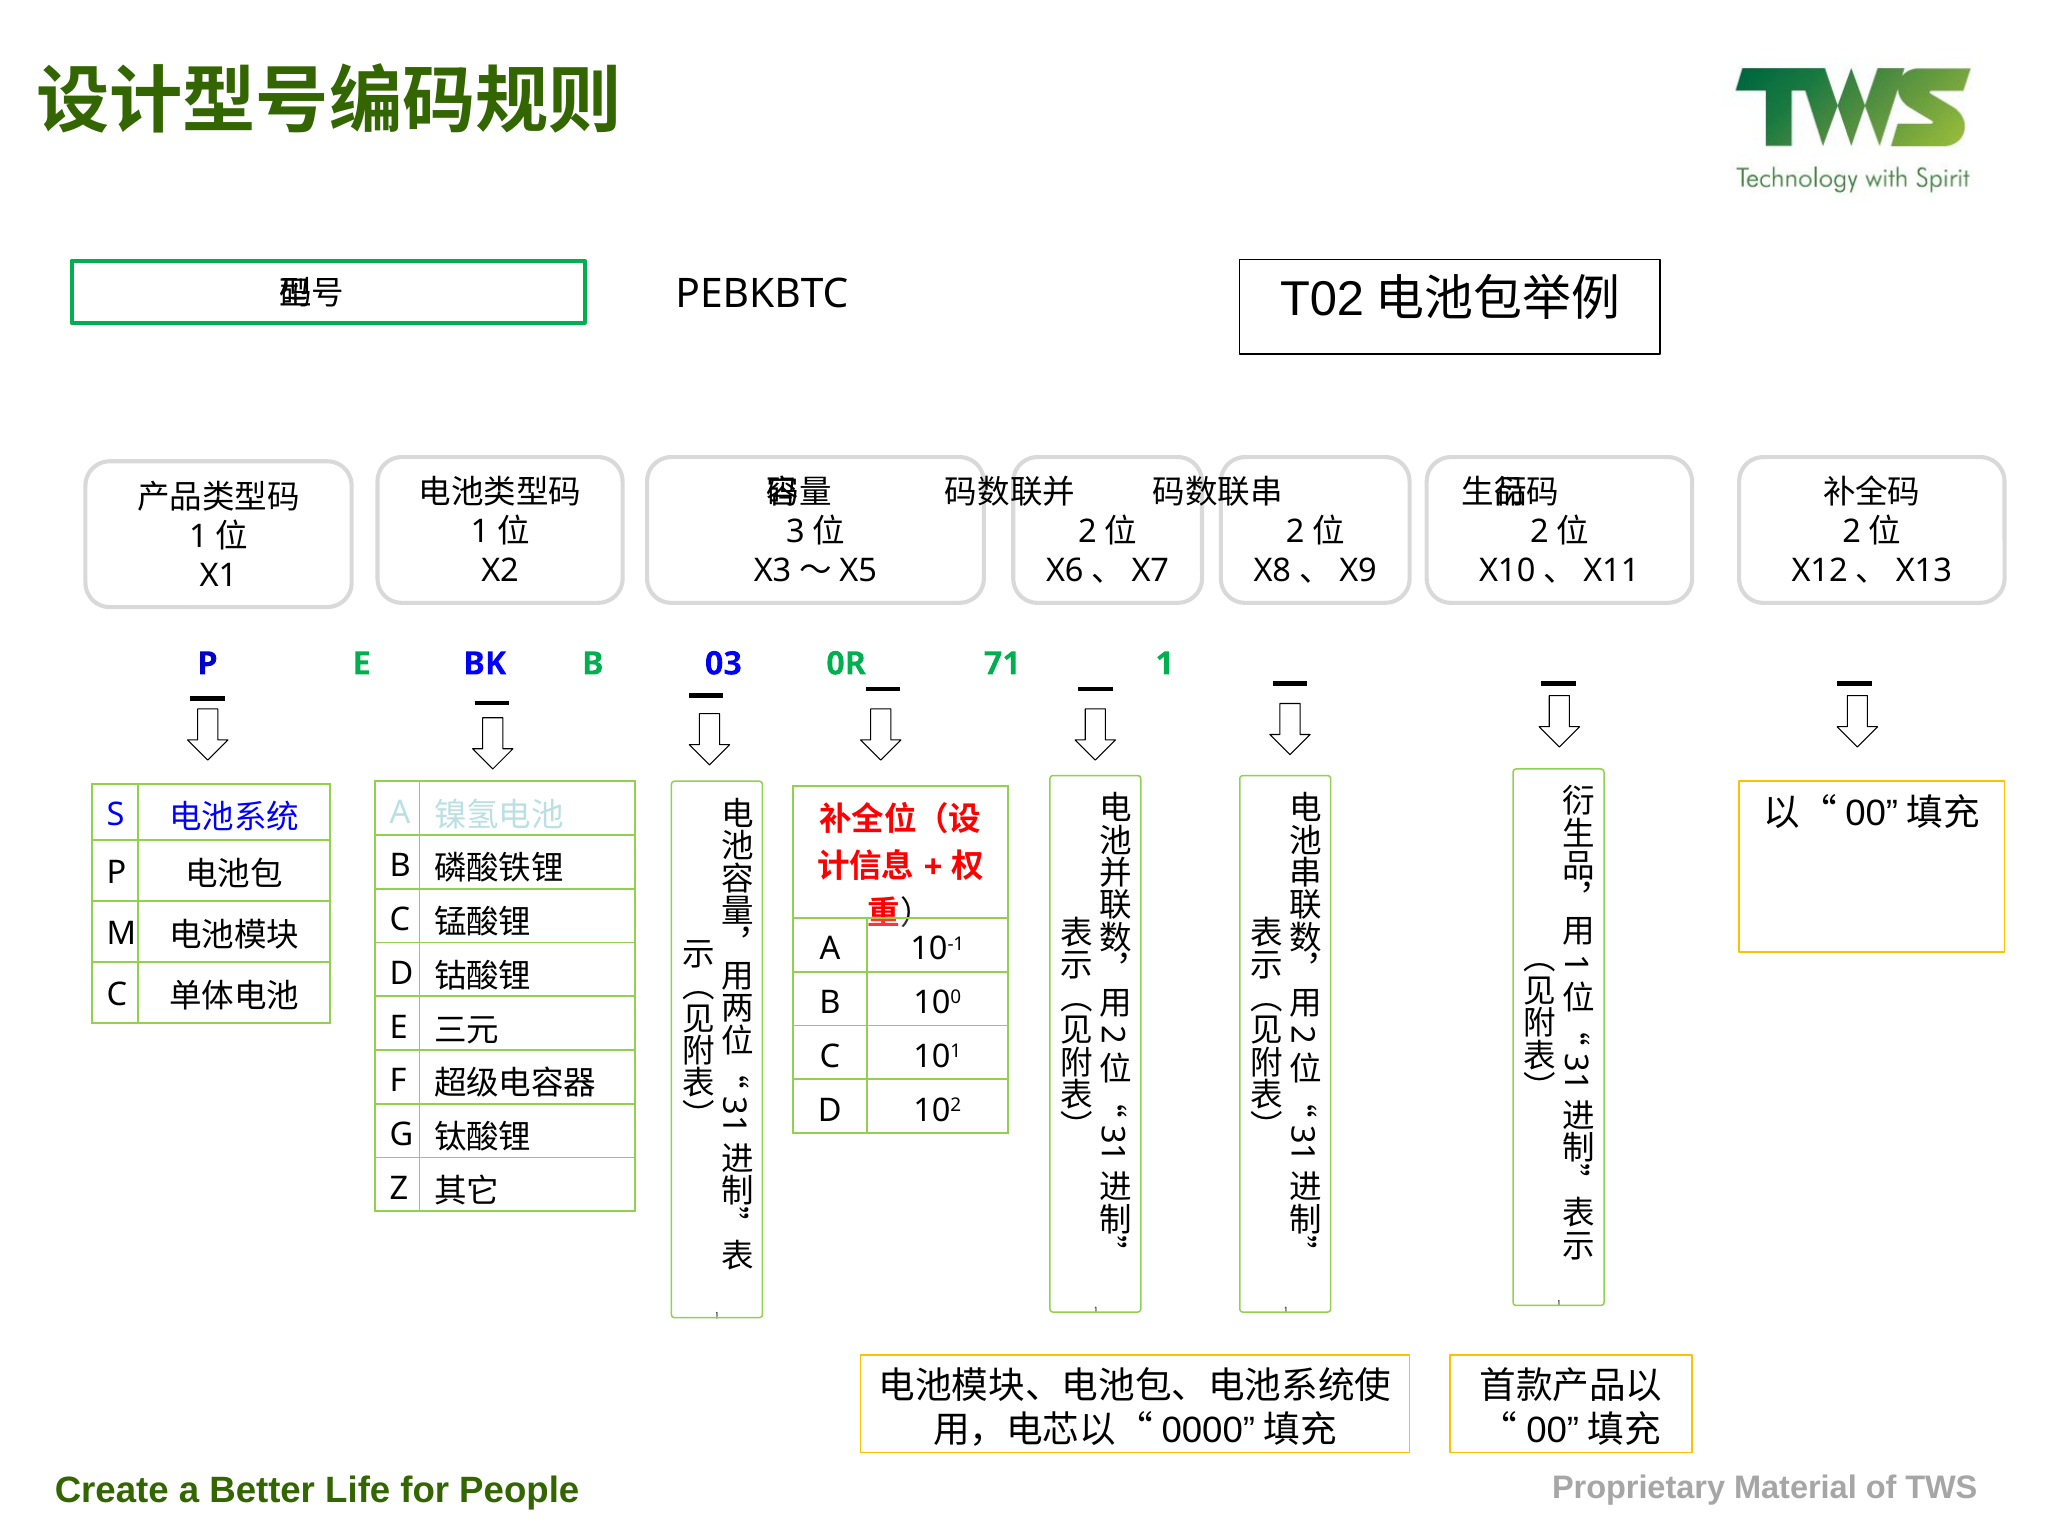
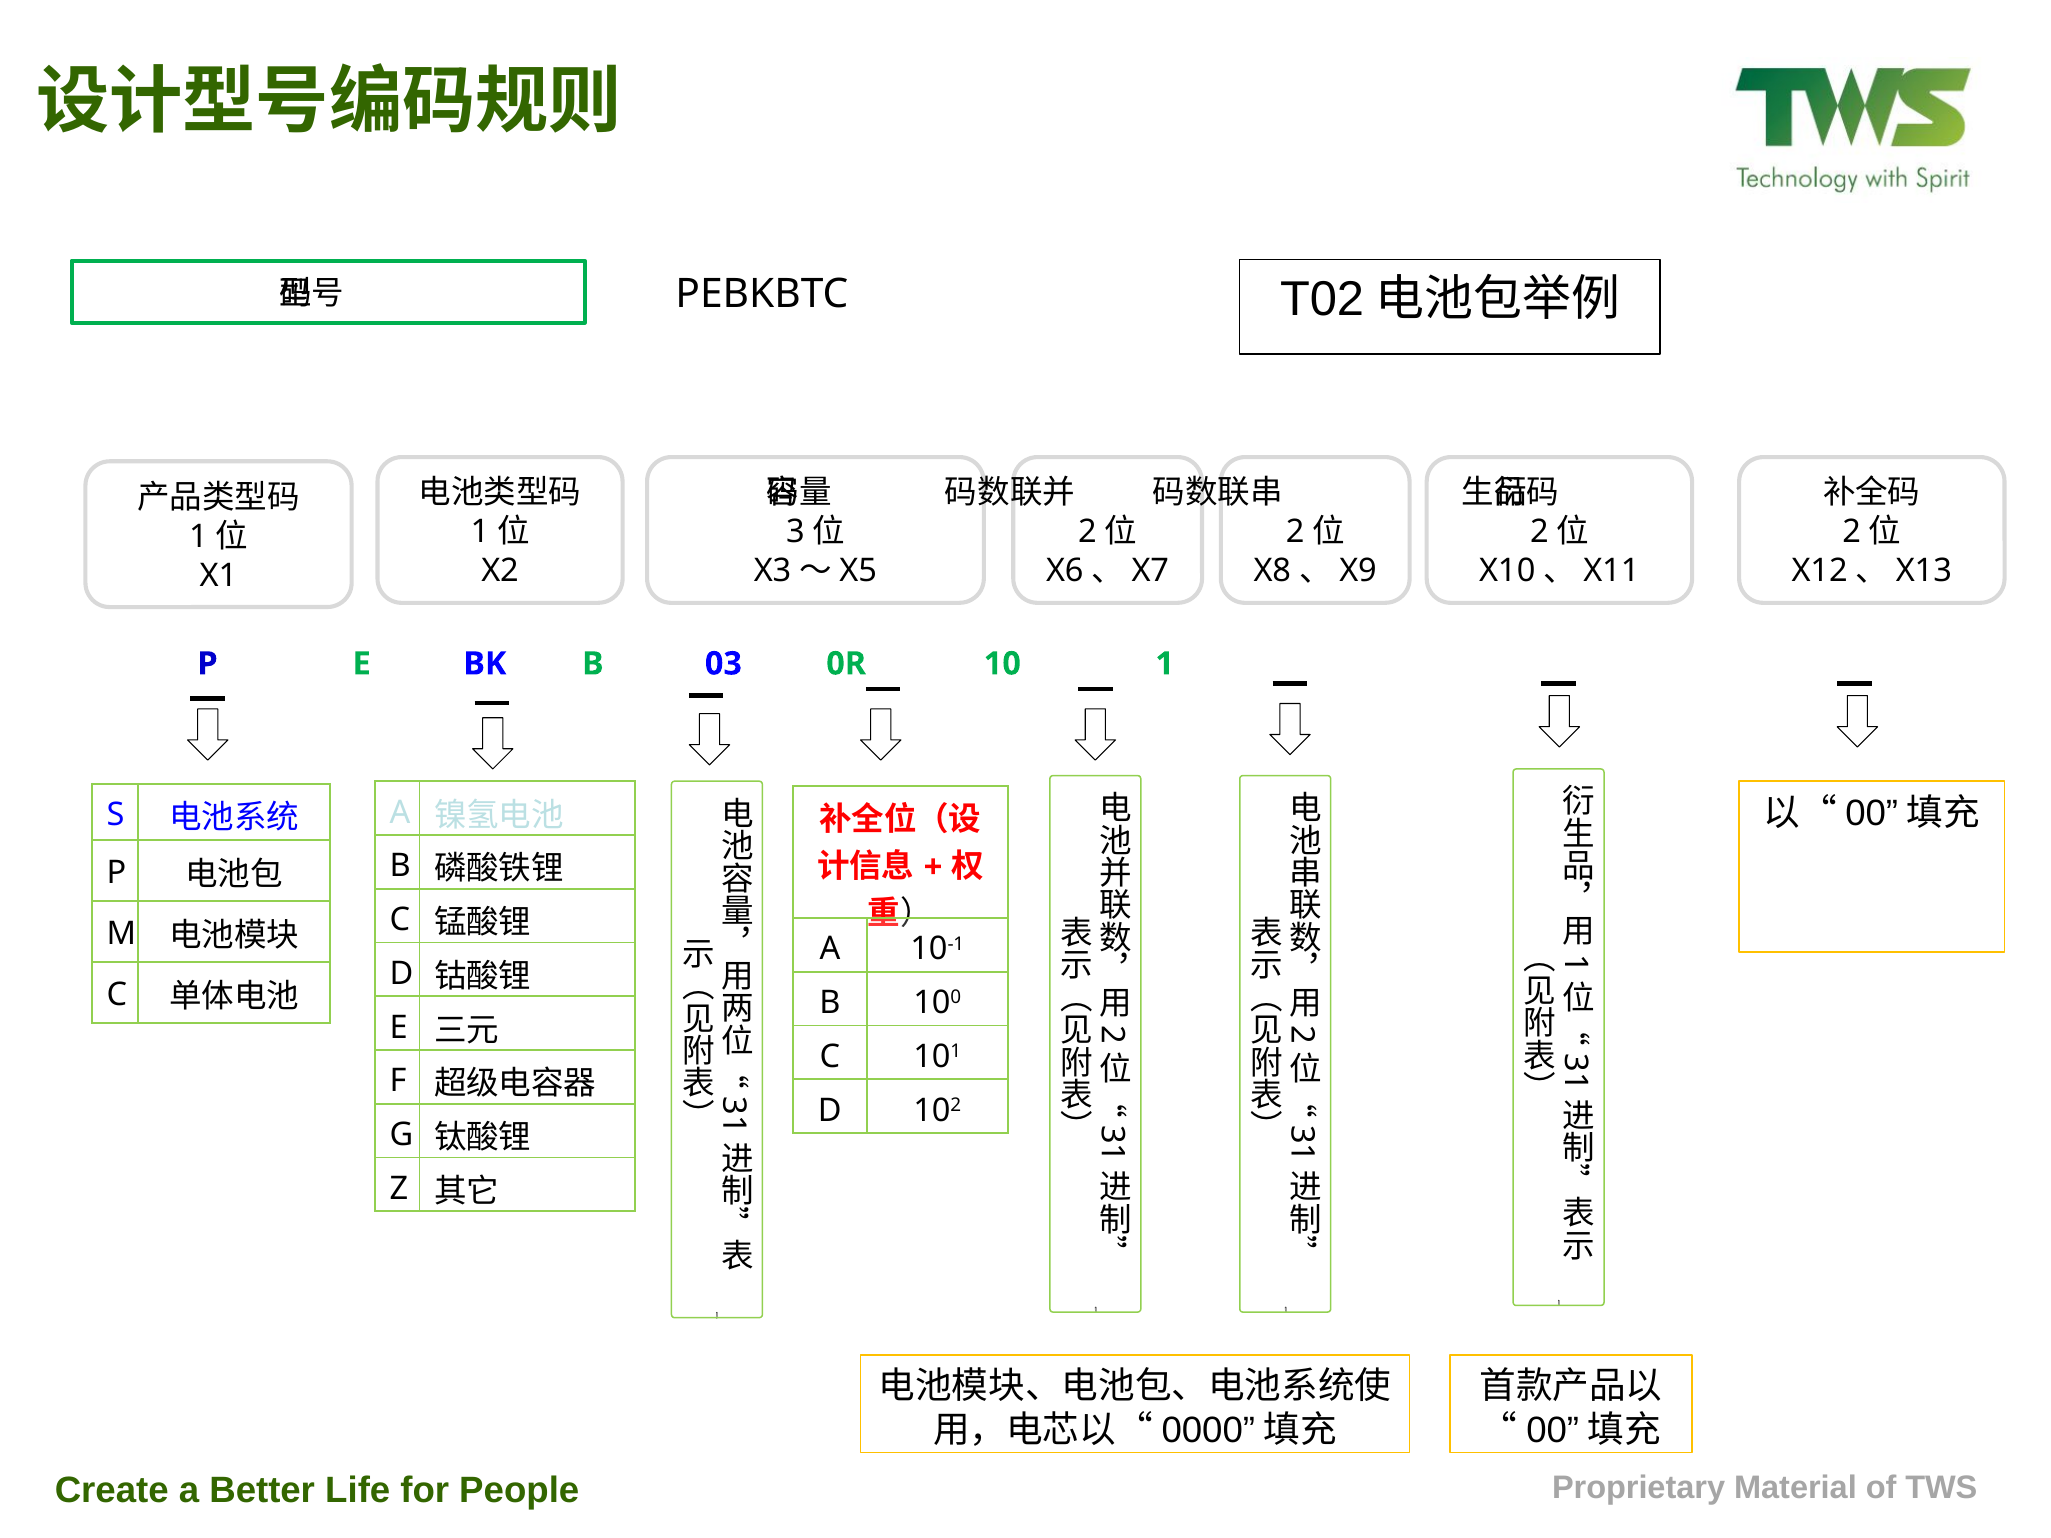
71: 71 -> 10 (1002, 664)
